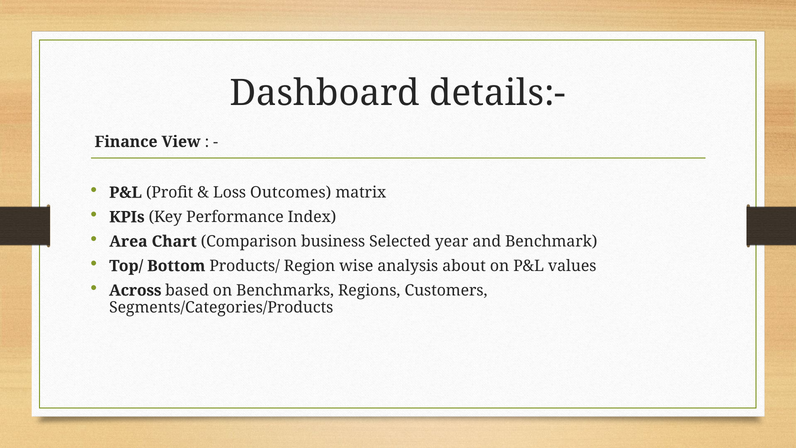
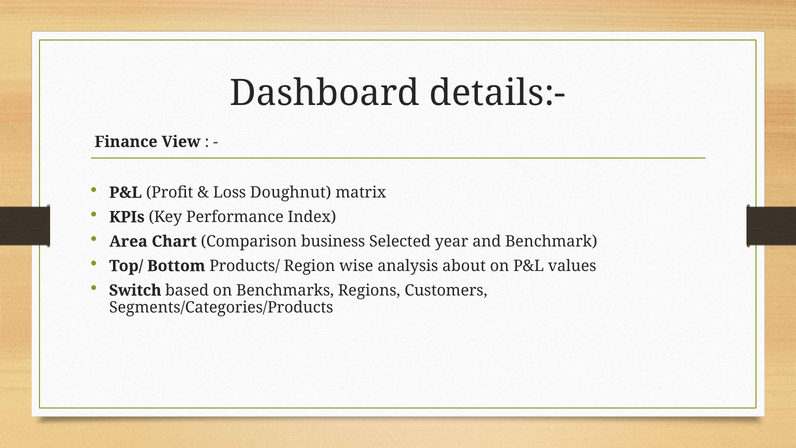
Outcomes: Outcomes -> Doughnut (291, 192)
Across: Across -> Switch (135, 290)
